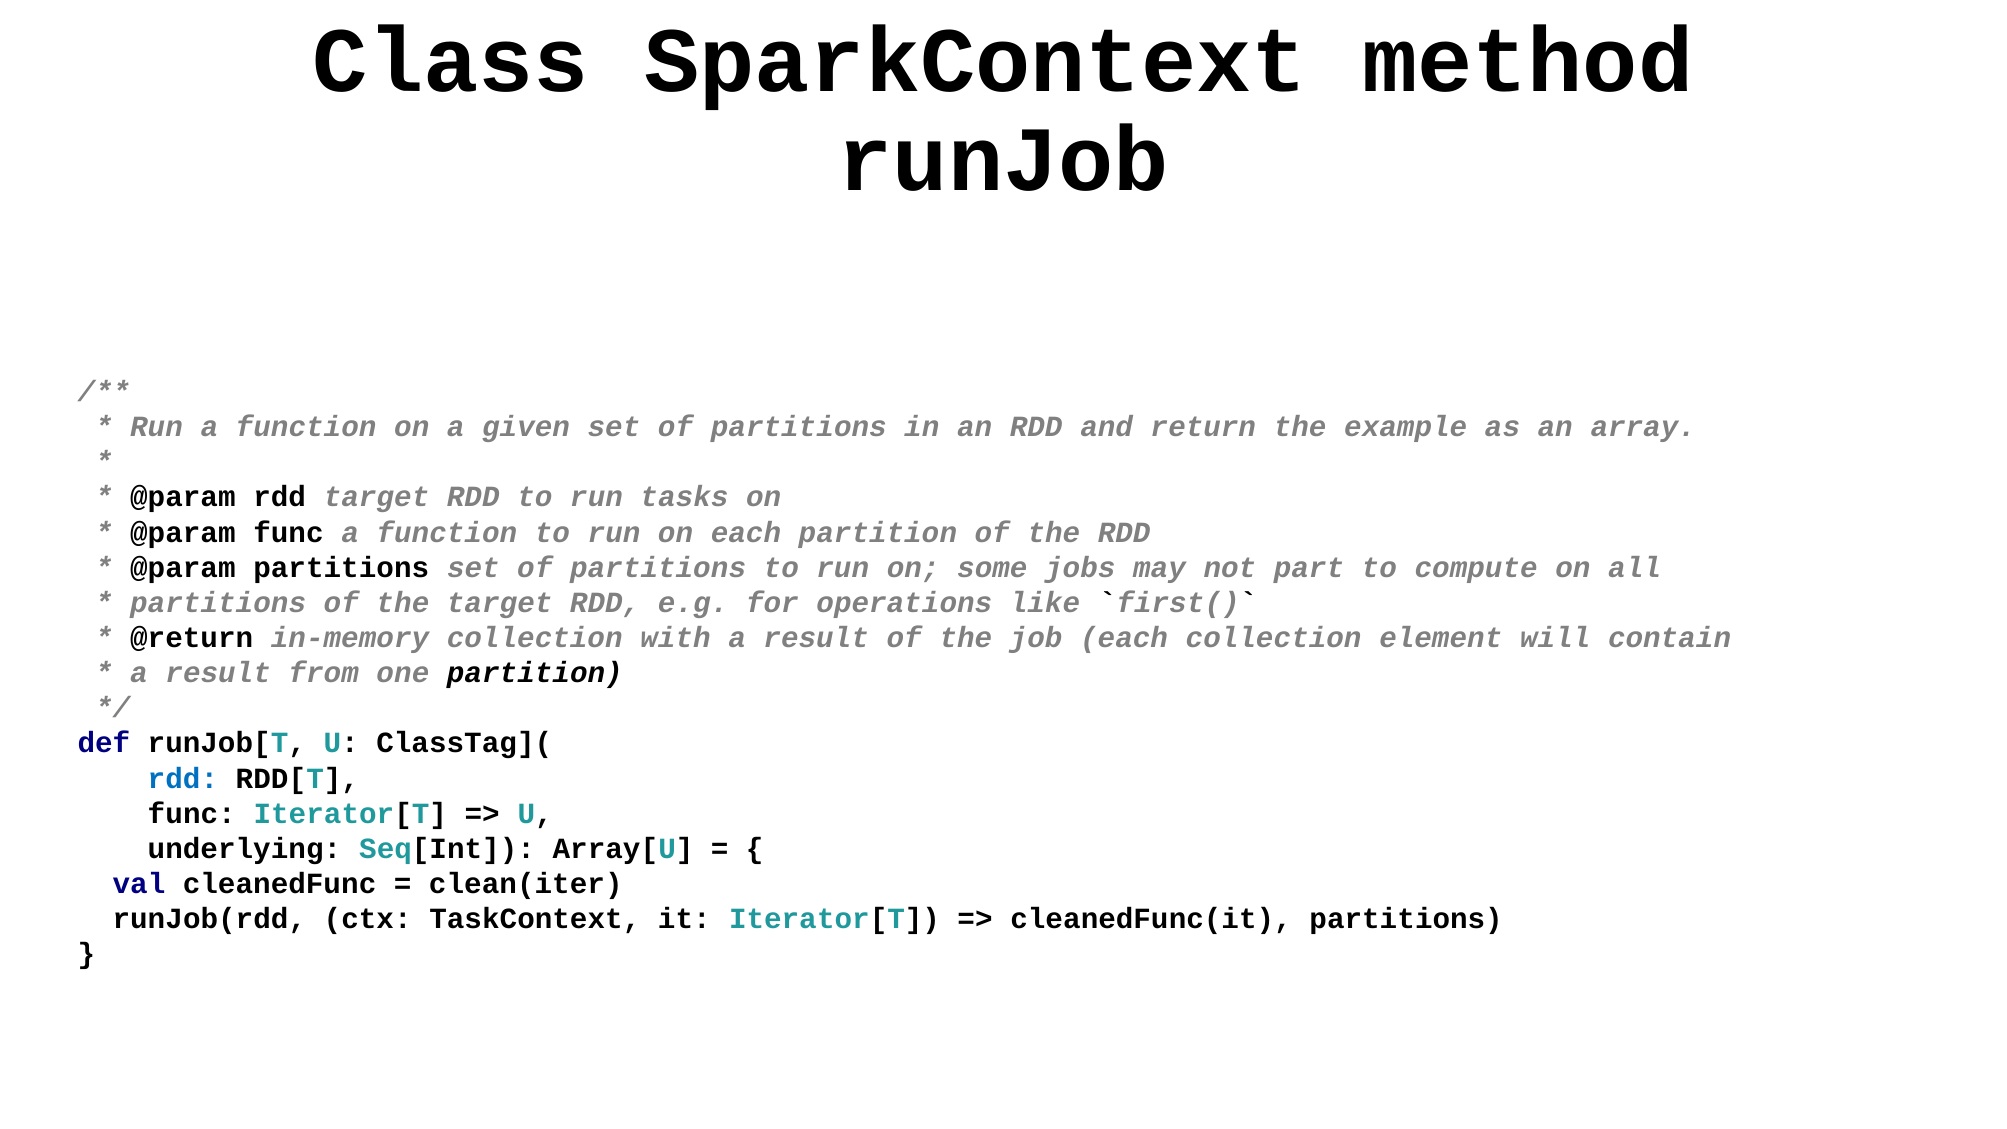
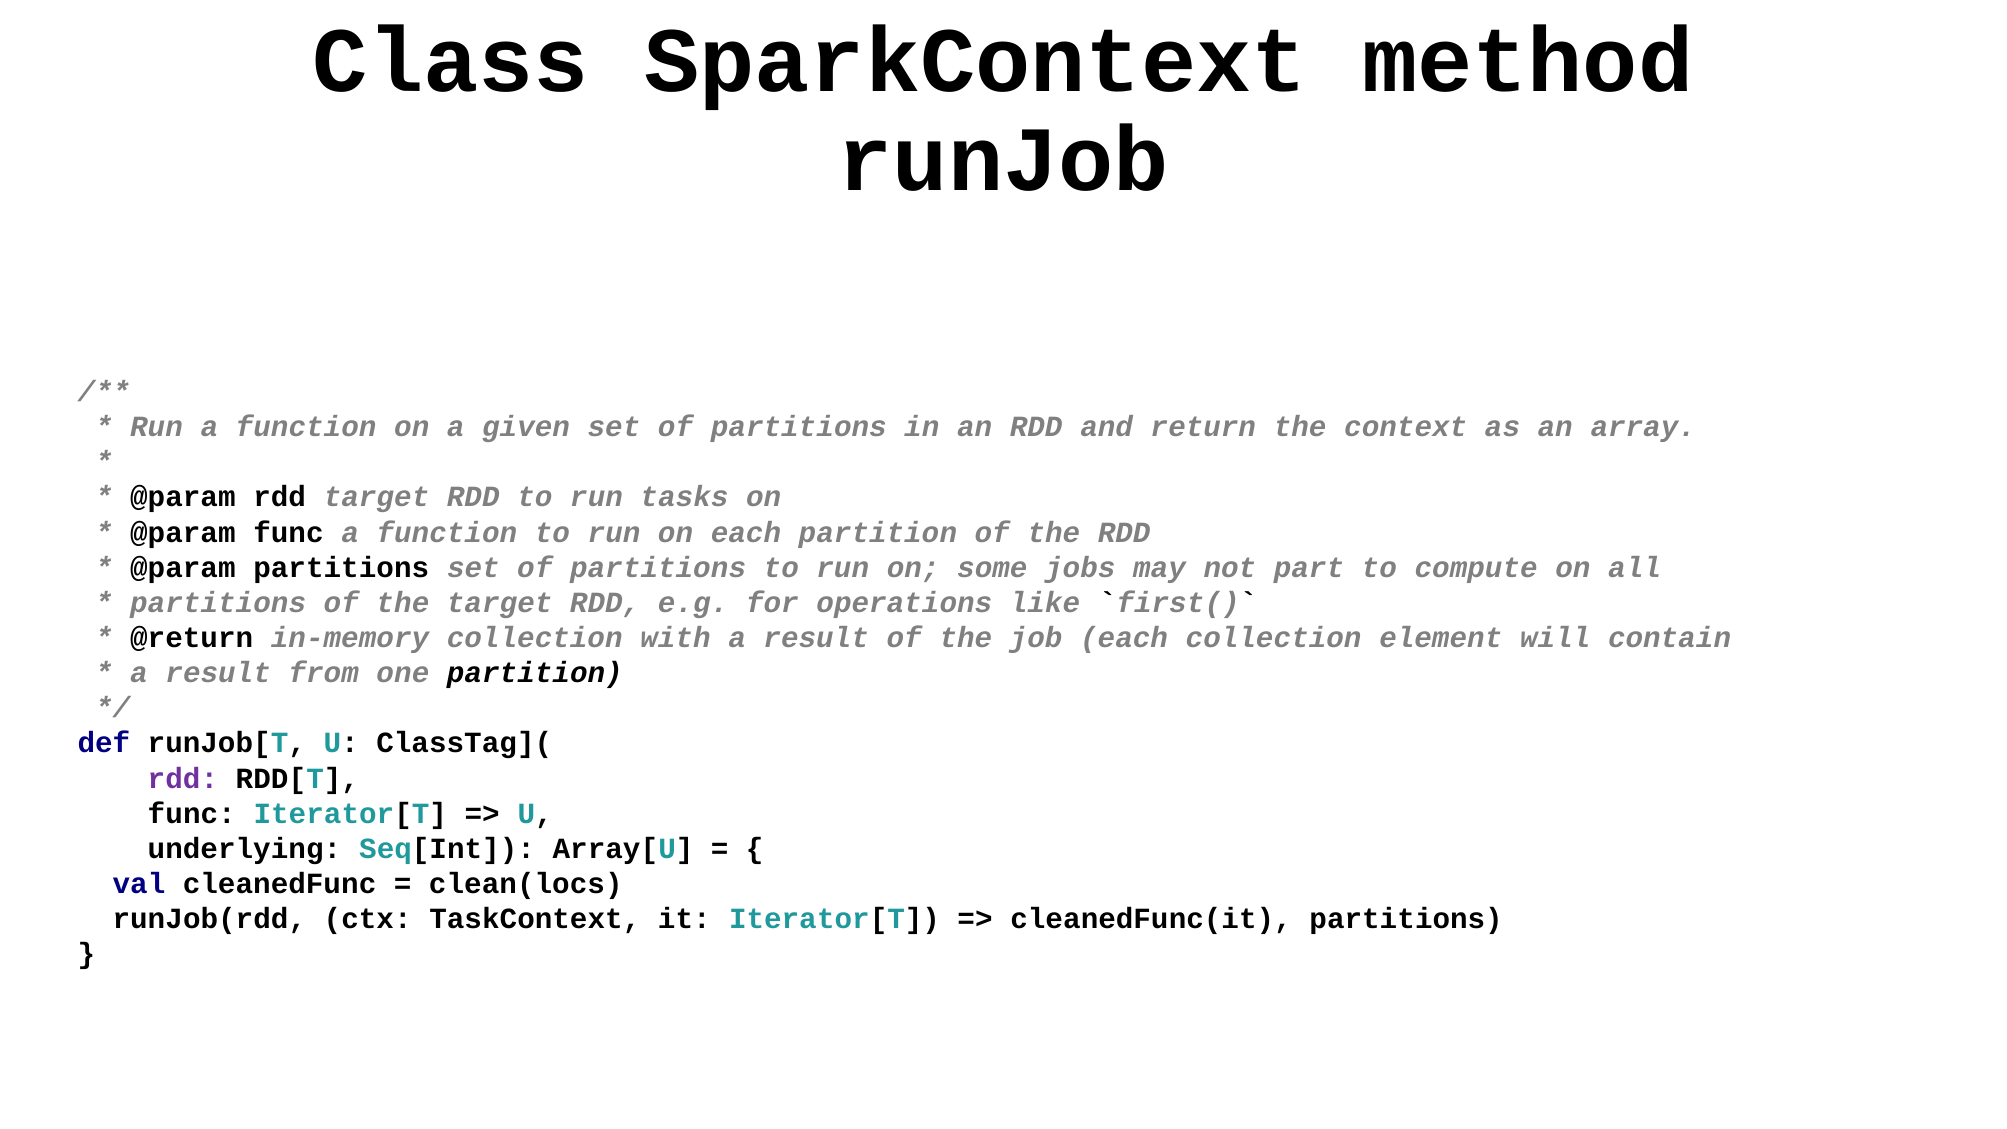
example: example -> context (1406, 427)
rdd colour: blue -> purple (183, 778)
clean(iter: clean(iter -> clean(locs (526, 884)
